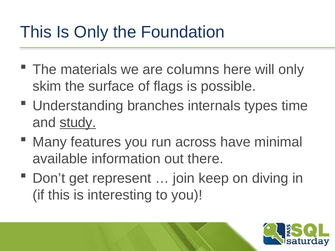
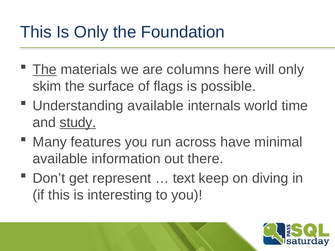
The underline: none -> present (45, 70)
Understanding branches: branches -> available (156, 106)
types: types -> world (261, 106)
join: join -> text (184, 179)
